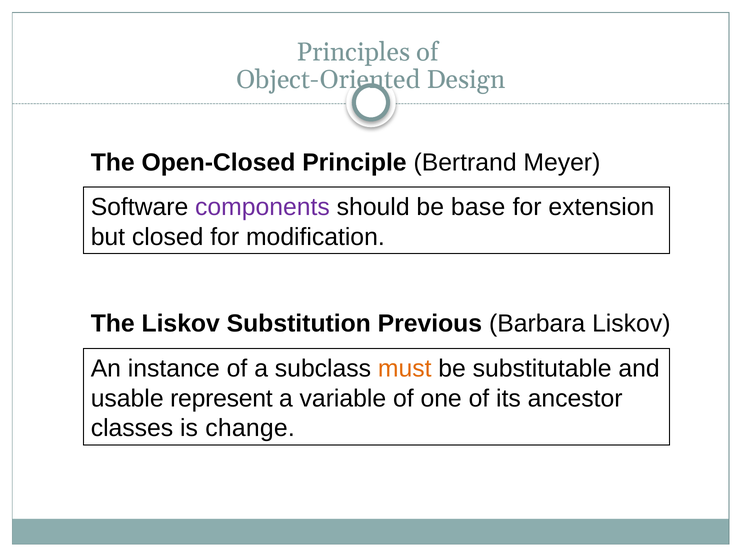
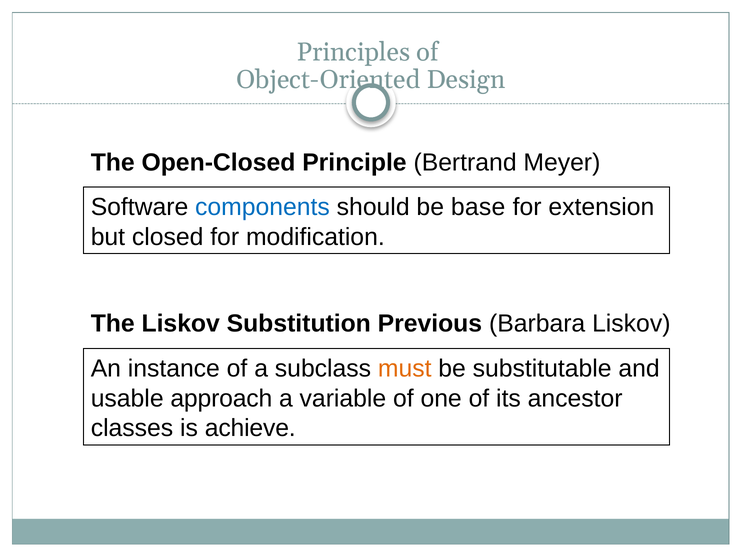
components colour: purple -> blue (262, 207)
represent: represent -> approach (221, 398)
change: change -> achieve (250, 428)
